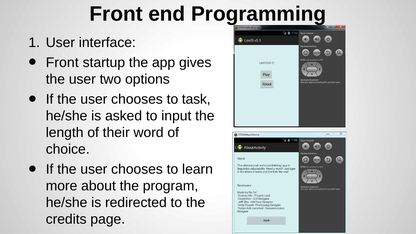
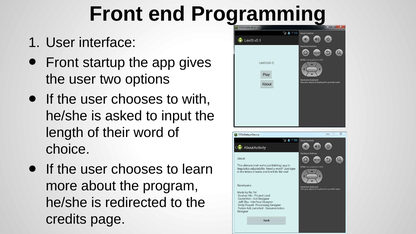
task: task -> with (196, 99)
